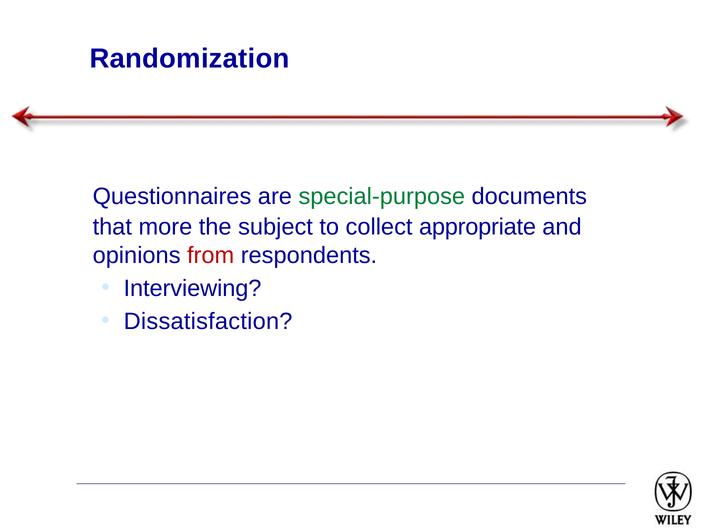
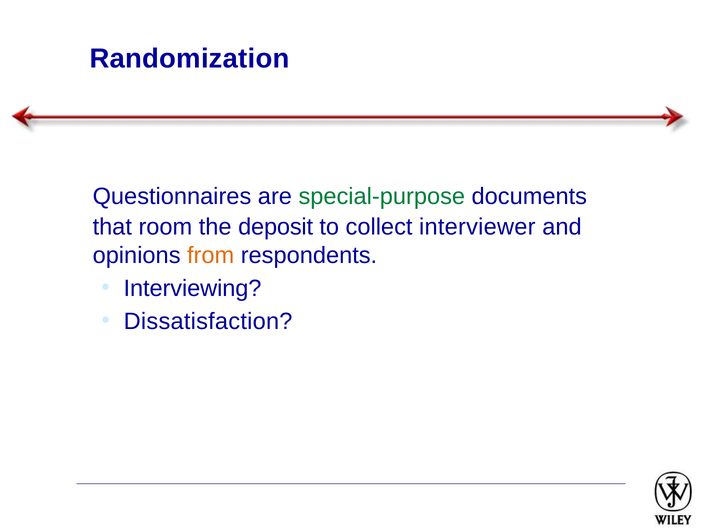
more: more -> room (165, 227)
subject: subject -> deposit (276, 227)
appropriate: appropriate -> interviewer (477, 227)
from colour: red -> orange (211, 255)
